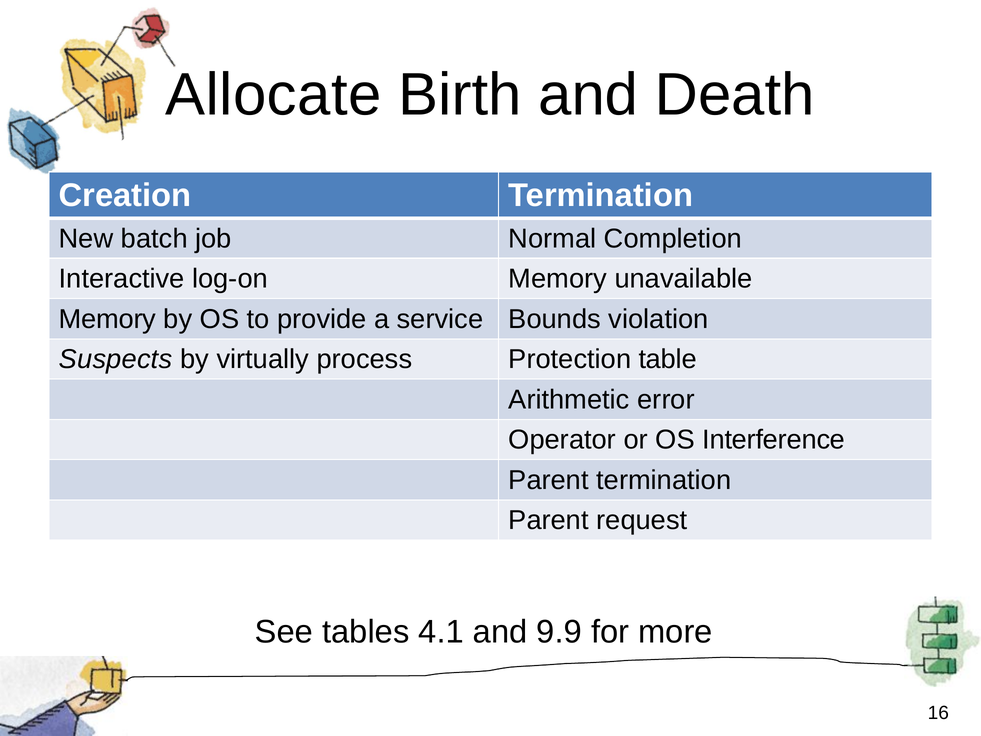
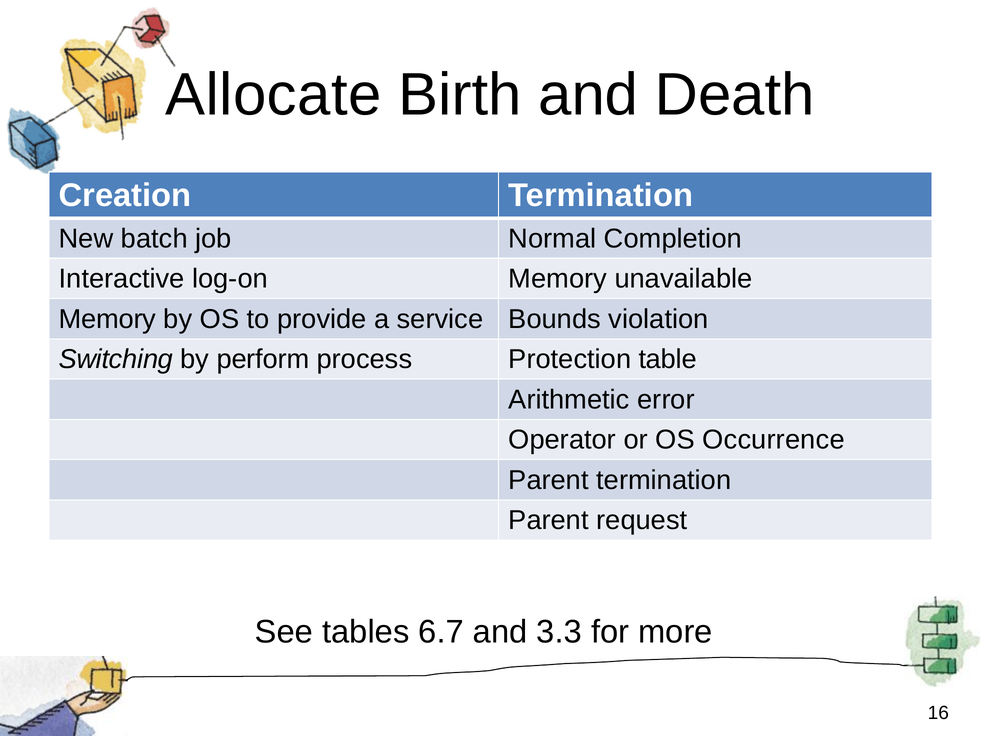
Suspects: Suspects -> Switching (116, 359)
virtually: virtually -> perform (263, 359)
Interference: Interference -> Occurrence (774, 440)
4.1: 4.1 -> 6.7 (441, 632)
9.9: 9.9 -> 3.3 (559, 632)
